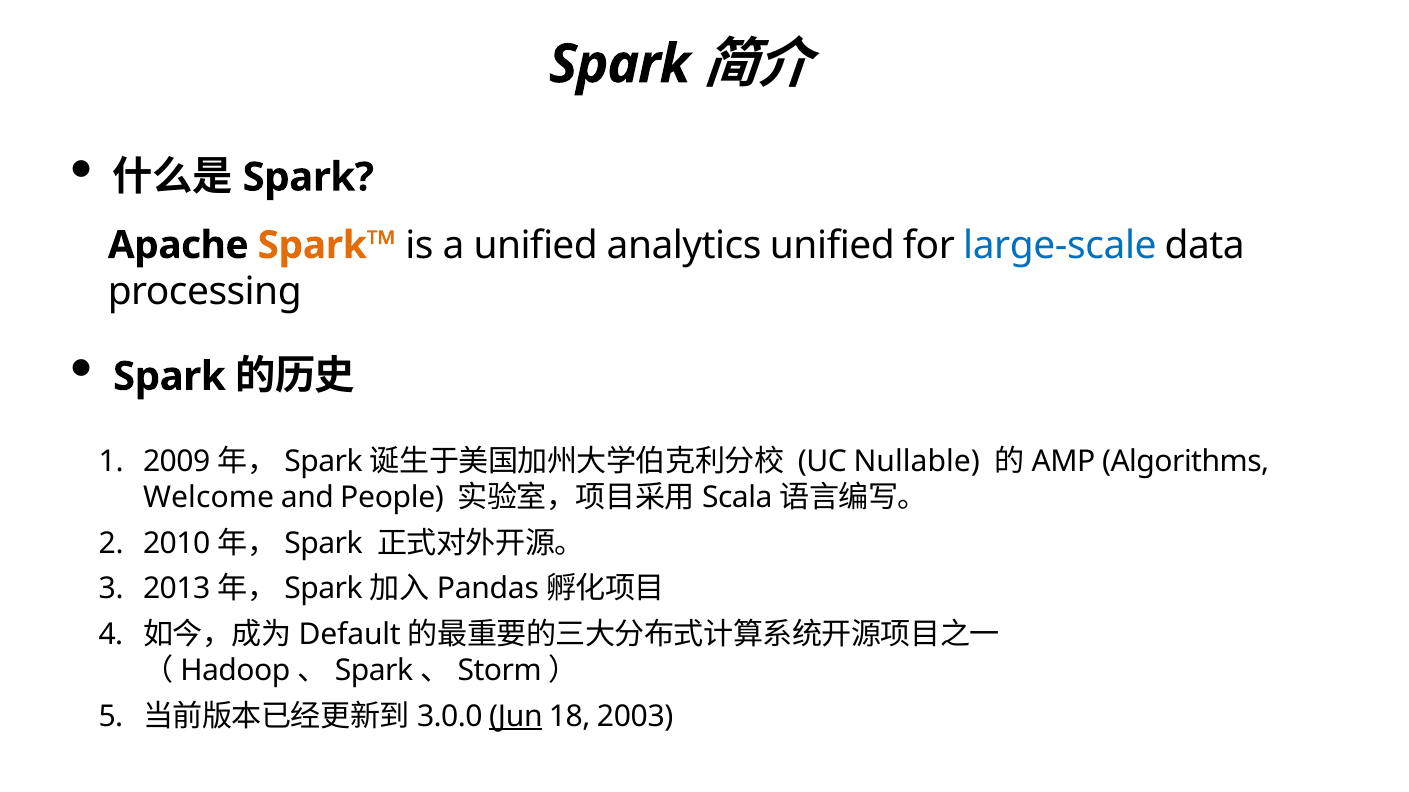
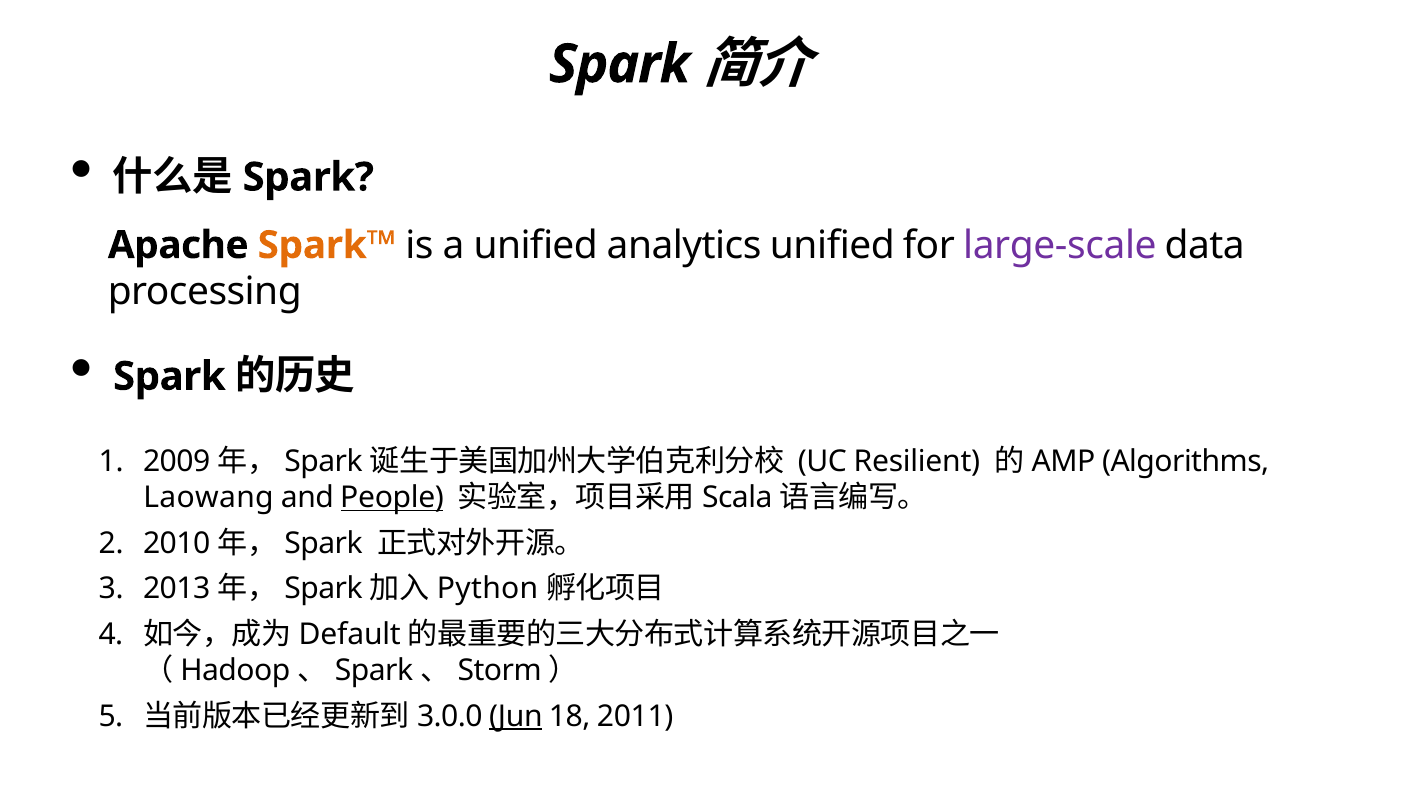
large-scale colour: blue -> purple (1060, 245)
Nullable: Nullable -> Resilient (917, 462)
Welcome: Welcome -> Laowang (209, 498)
People underline: none -> present (392, 498)
Pandas: Pandas -> Python (488, 589)
2003: 2003 -> 2011 (635, 717)
